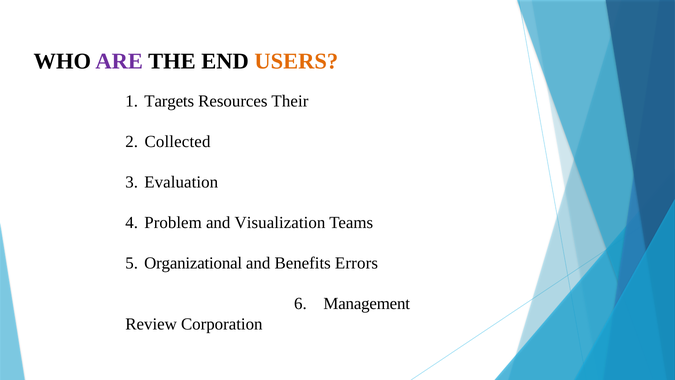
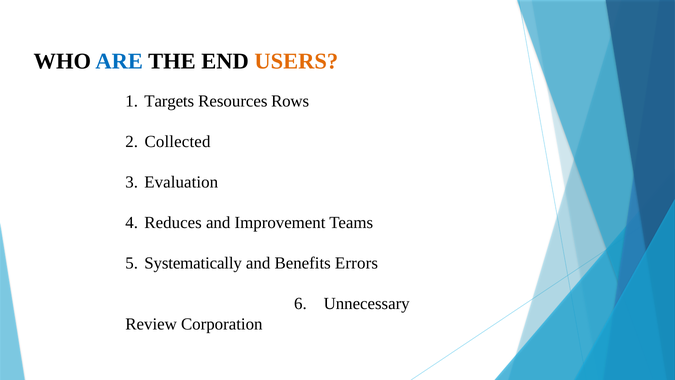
ARE colour: purple -> blue (119, 61)
Their: Their -> Rows (290, 101)
Problem: Problem -> Reduces (173, 223)
Visualization: Visualization -> Improvement (280, 223)
Organizational: Organizational -> Systematically (193, 263)
Management: Management -> Unnecessary (367, 304)
